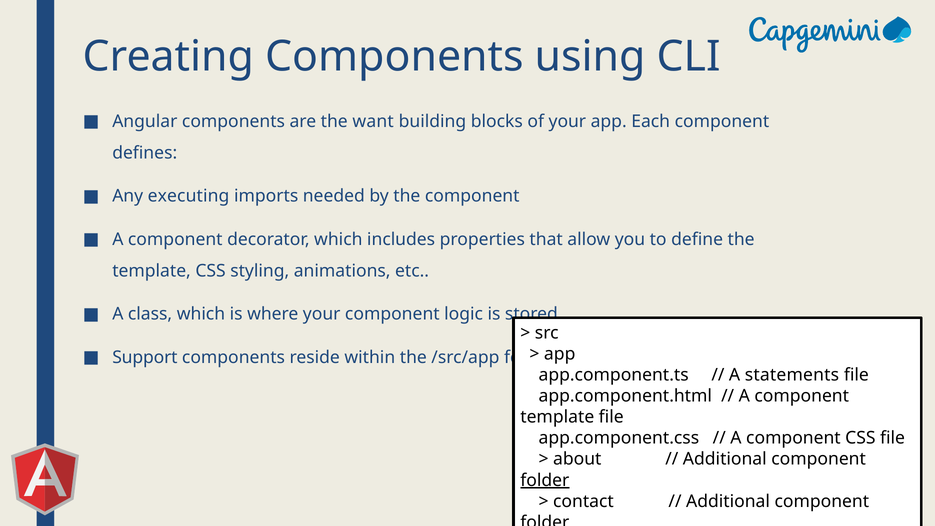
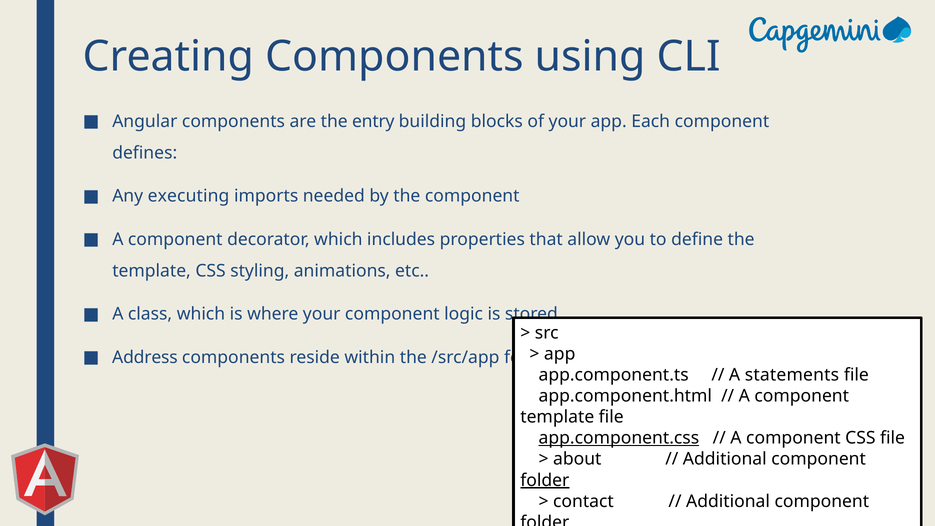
want: want -> entry (373, 121)
Support: Support -> Address (145, 357)
app.component.css underline: none -> present (619, 438)
